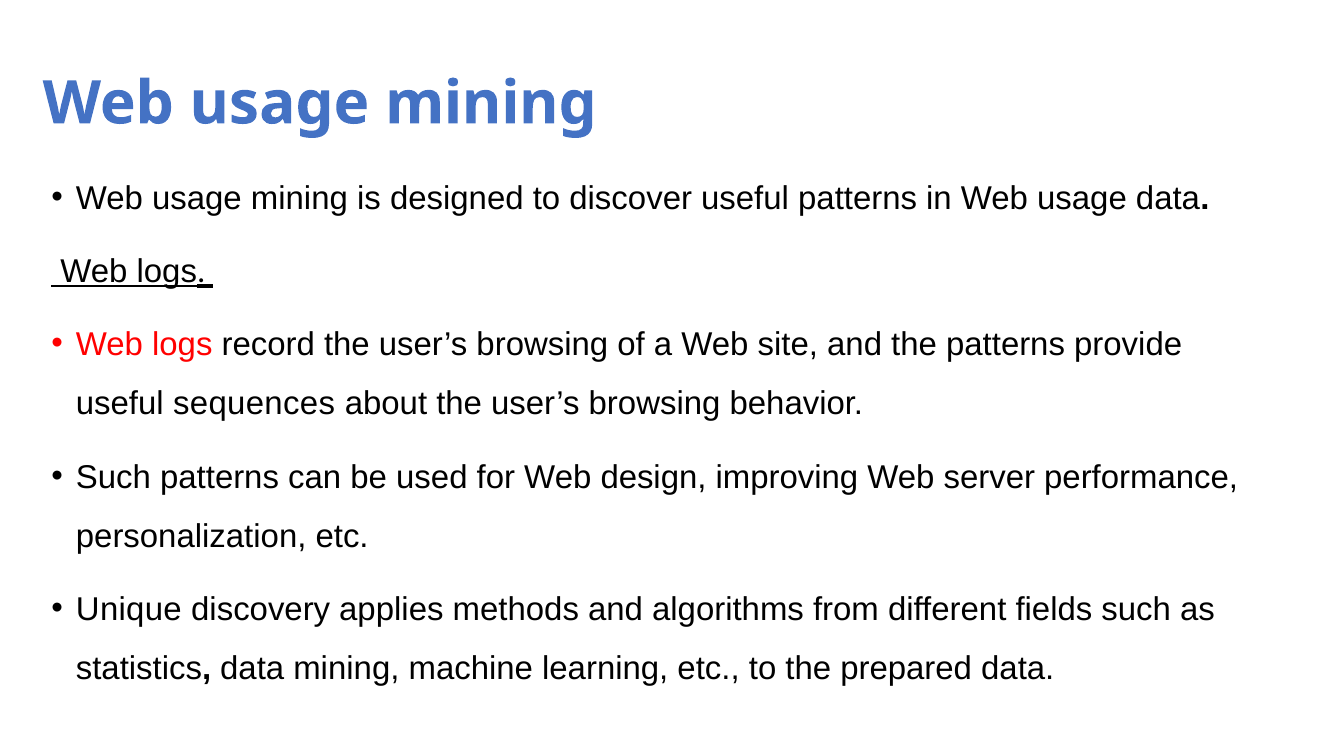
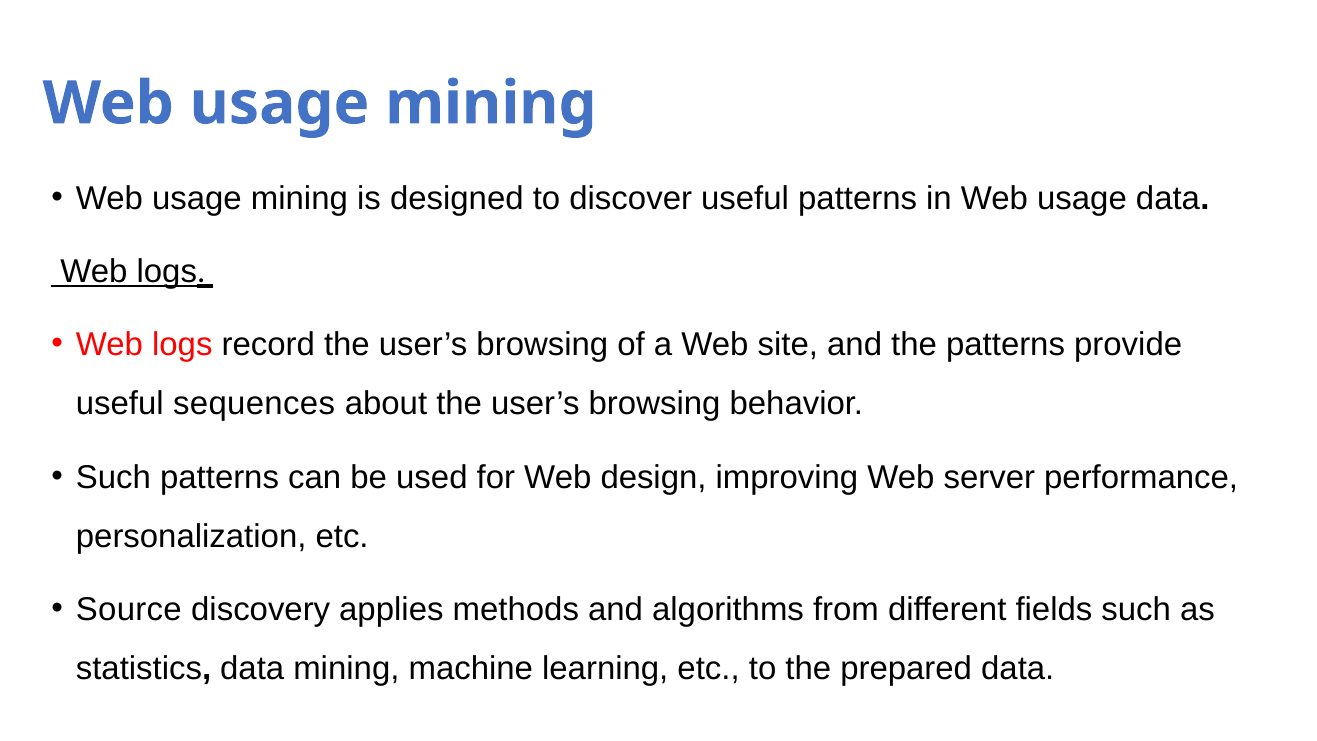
Unique: Unique -> Source (129, 609)
